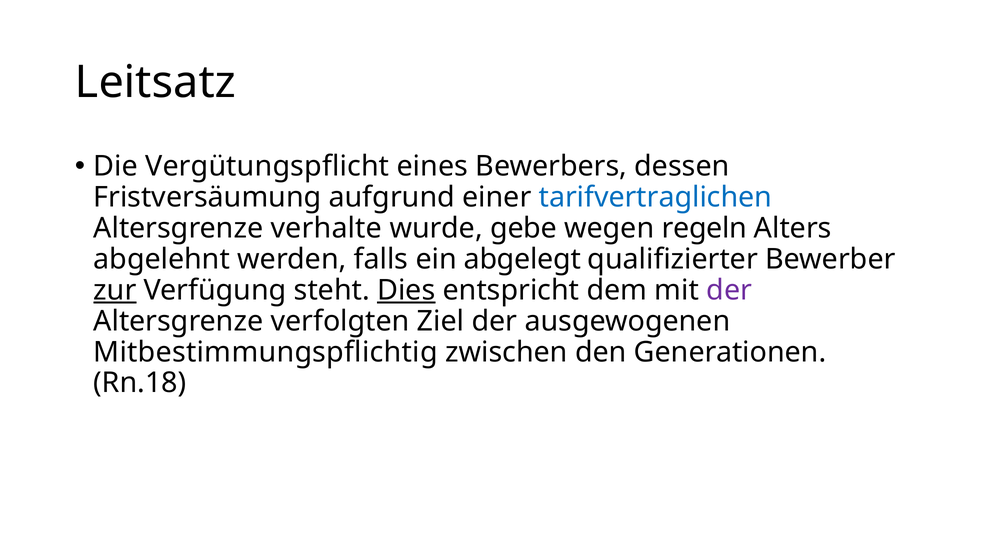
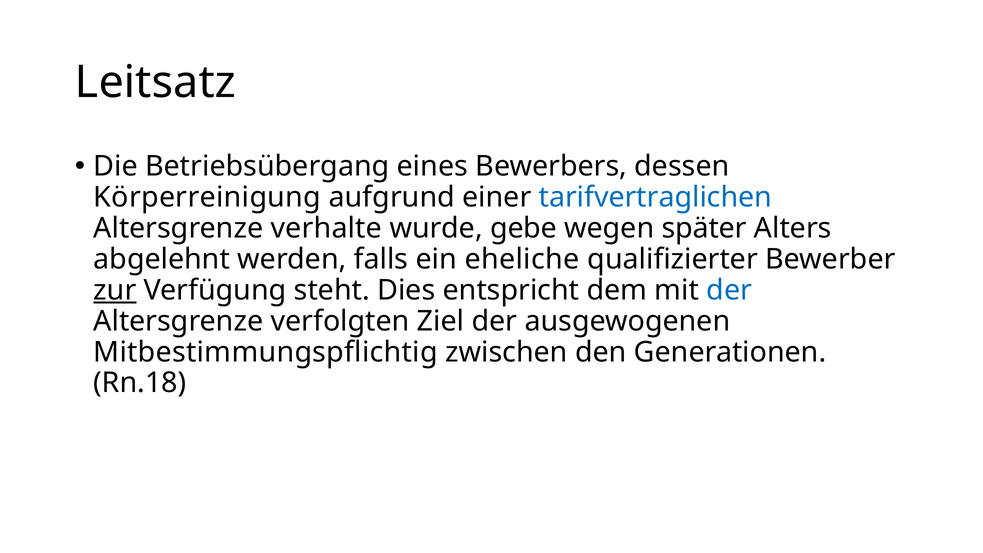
Vergütungspflicht: Vergütungspflicht -> Betriebsübergang (267, 166)
Fristversäumung: Fristversäumung -> Körperreinigung (207, 197)
regeln: regeln -> später (704, 228)
abgelegt: abgelegt -> eheliche (522, 259)
Dies underline: present -> none (406, 290)
der colour: purple -> blue (729, 290)
